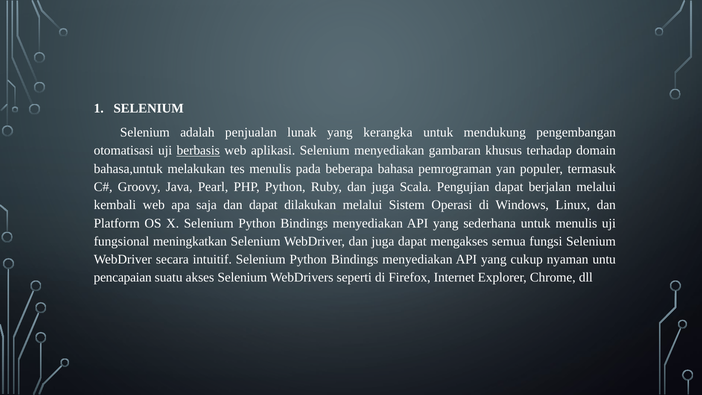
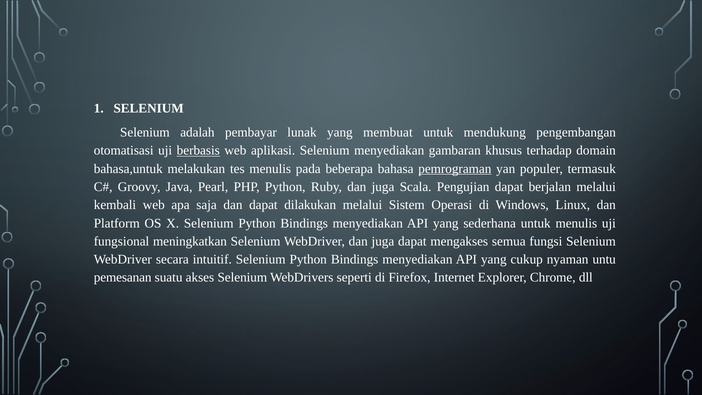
penjualan: penjualan -> pembayar (251, 132)
kerangka: kerangka -> membuat (388, 132)
pemrograman underline: none -> present (455, 169)
pencapaian: pencapaian -> pemesanan (123, 278)
